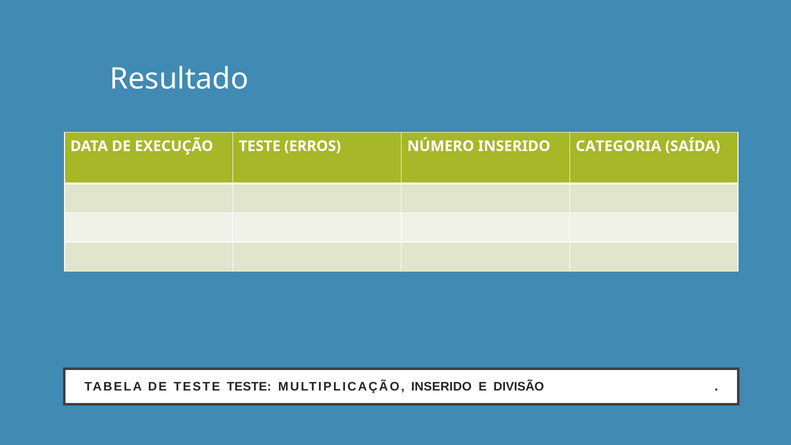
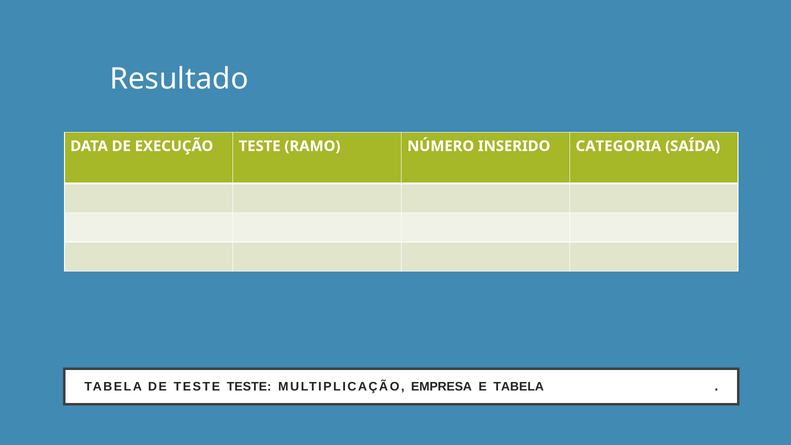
ERROS: ERROS -> RAMO (312, 146)
MULTIPLICAÇÃO INSERIDO: INSERIDO -> EMPRESA (441, 387)
E DIVISÃO: DIVISÃO -> TABELA (519, 387)
